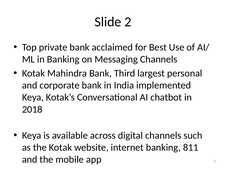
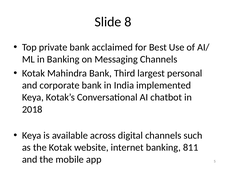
2: 2 -> 8 (128, 22)
